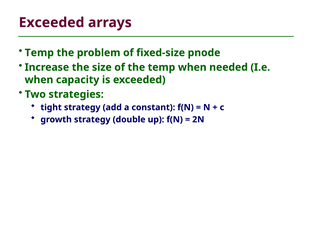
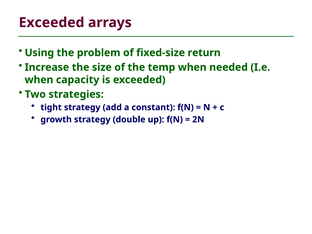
Temp: Temp -> Using (39, 53)
pnode: pnode -> return (204, 53)
